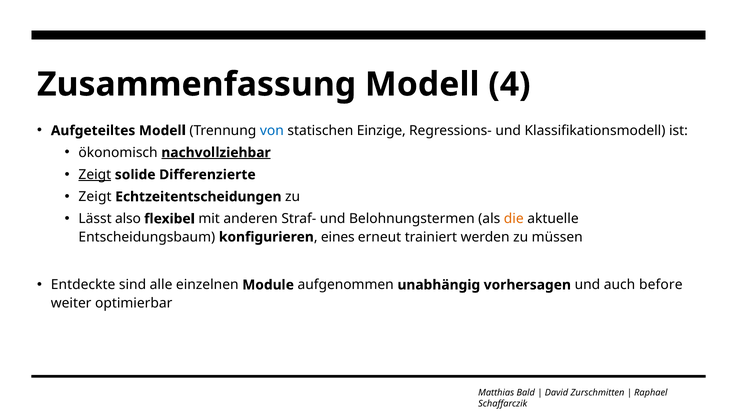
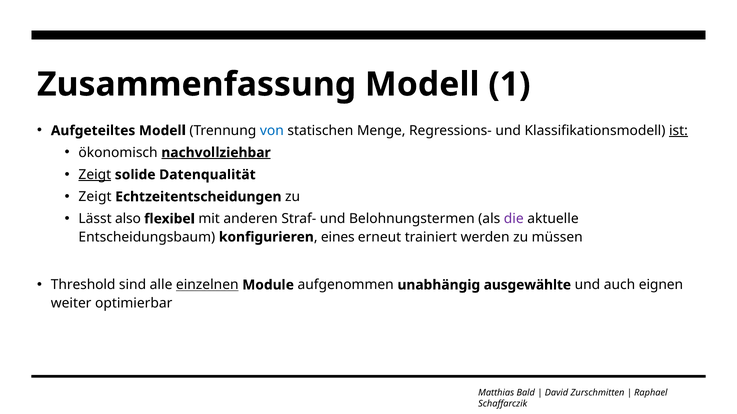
4: 4 -> 1 (509, 85)
Einzige: Einzige -> Menge (381, 131)
ist underline: none -> present (678, 131)
Differenzierte: Differenzierte -> Datenqualität (207, 175)
die colour: orange -> purple (514, 219)
Entdeckte: Entdeckte -> Threshold (83, 285)
einzelnen underline: none -> present (207, 285)
vorhersagen: vorhersagen -> ausgewählte (527, 285)
before: before -> eignen (661, 285)
